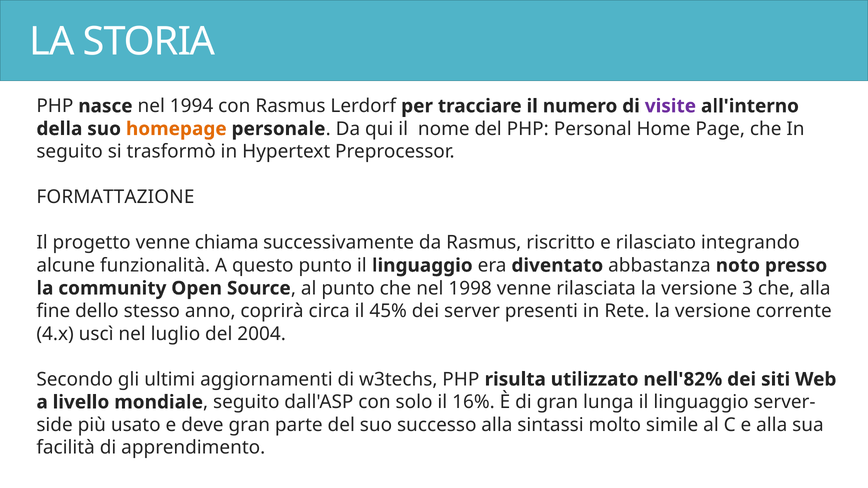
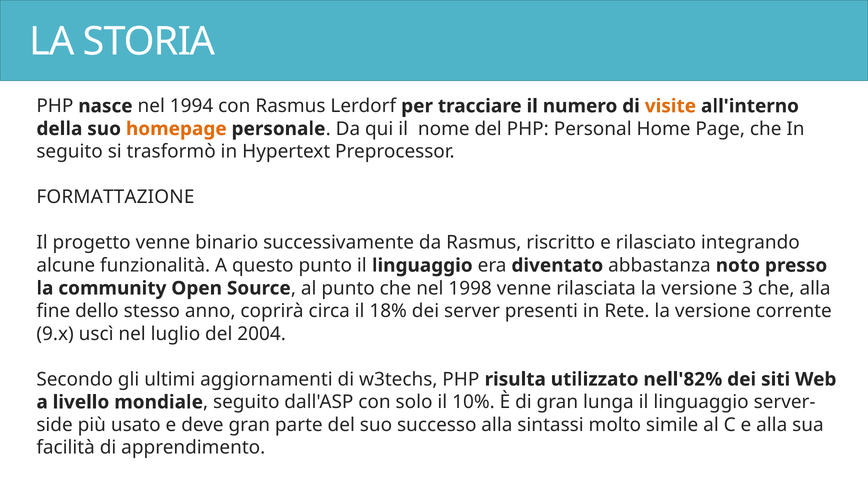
visite colour: purple -> orange (670, 106)
chiama: chiama -> binario (227, 243)
45%: 45% -> 18% (388, 311)
4.x: 4.x -> 9.x (55, 334)
16%: 16% -> 10% (473, 402)
